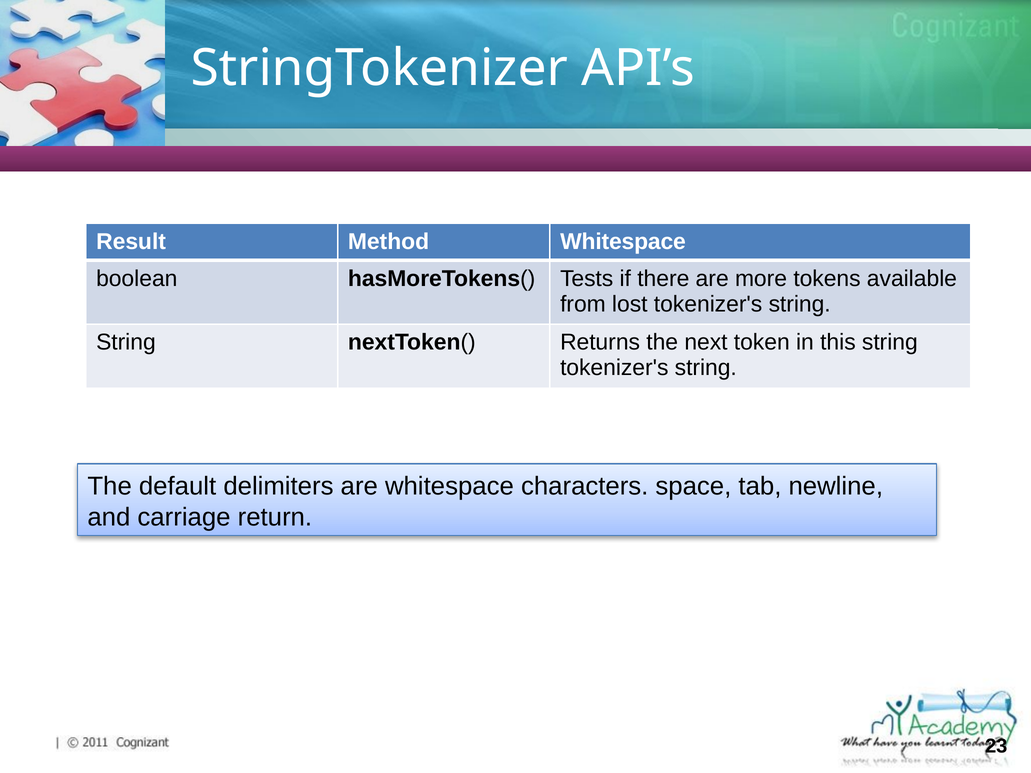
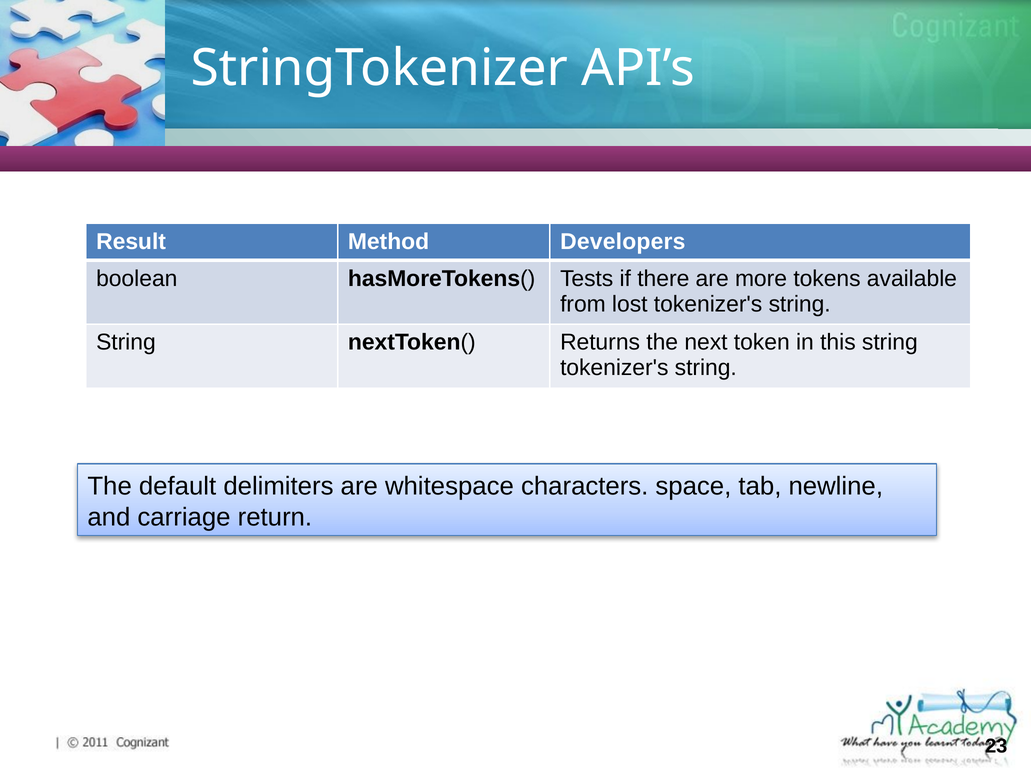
Method Whitespace: Whitespace -> Developers (623, 242)
